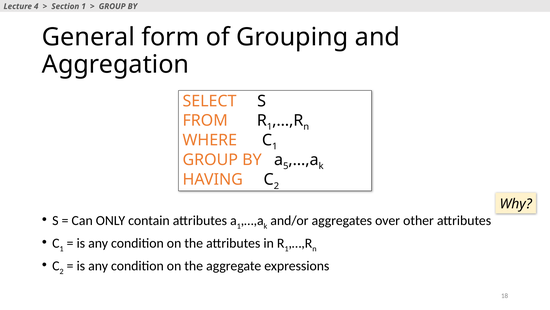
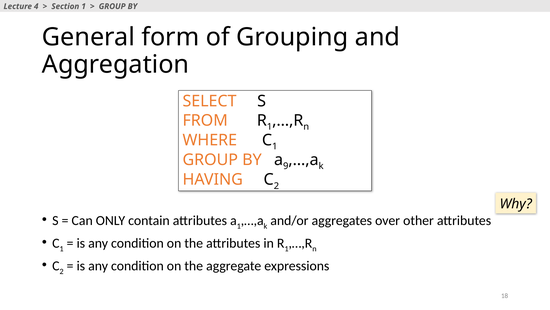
5: 5 -> 9 (286, 166)
